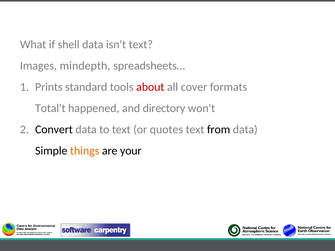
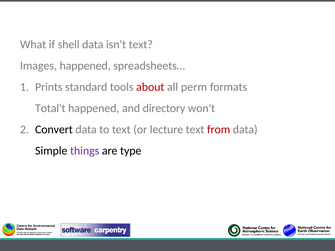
Images mindepth: mindepth -> happened (85, 66)
cover: cover -> perm (194, 87)
quotes: quotes -> lecture (166, 130)
from colour: black -> red (219, 130)
things colour: orange -> purple (85, 151)
your: your -> type (131, 151)
